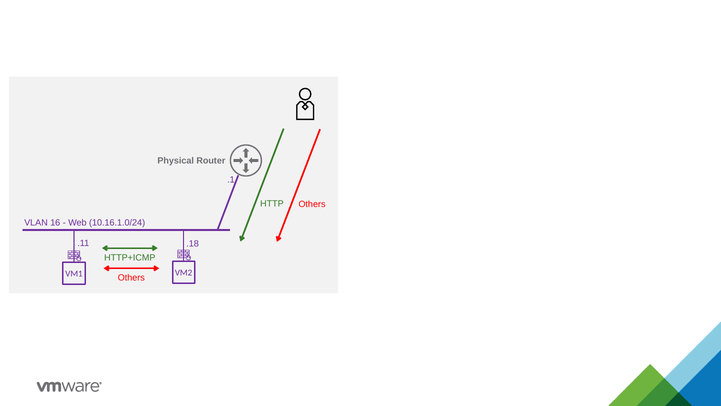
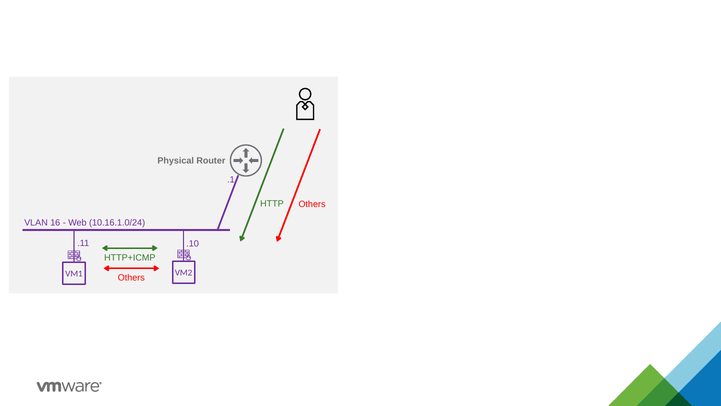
.18: .18 -> .10 (193, 244)
